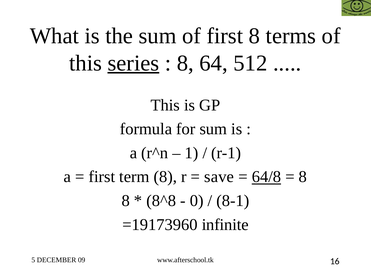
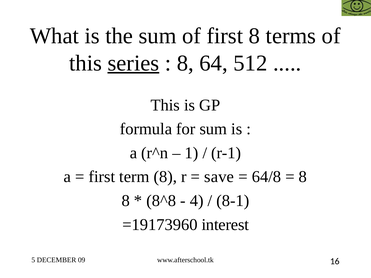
64/8 underline: present -> none (266, 177)
0: 0 -> 4 (197, 201)
infinite: infinite -> interest (225, 225)
